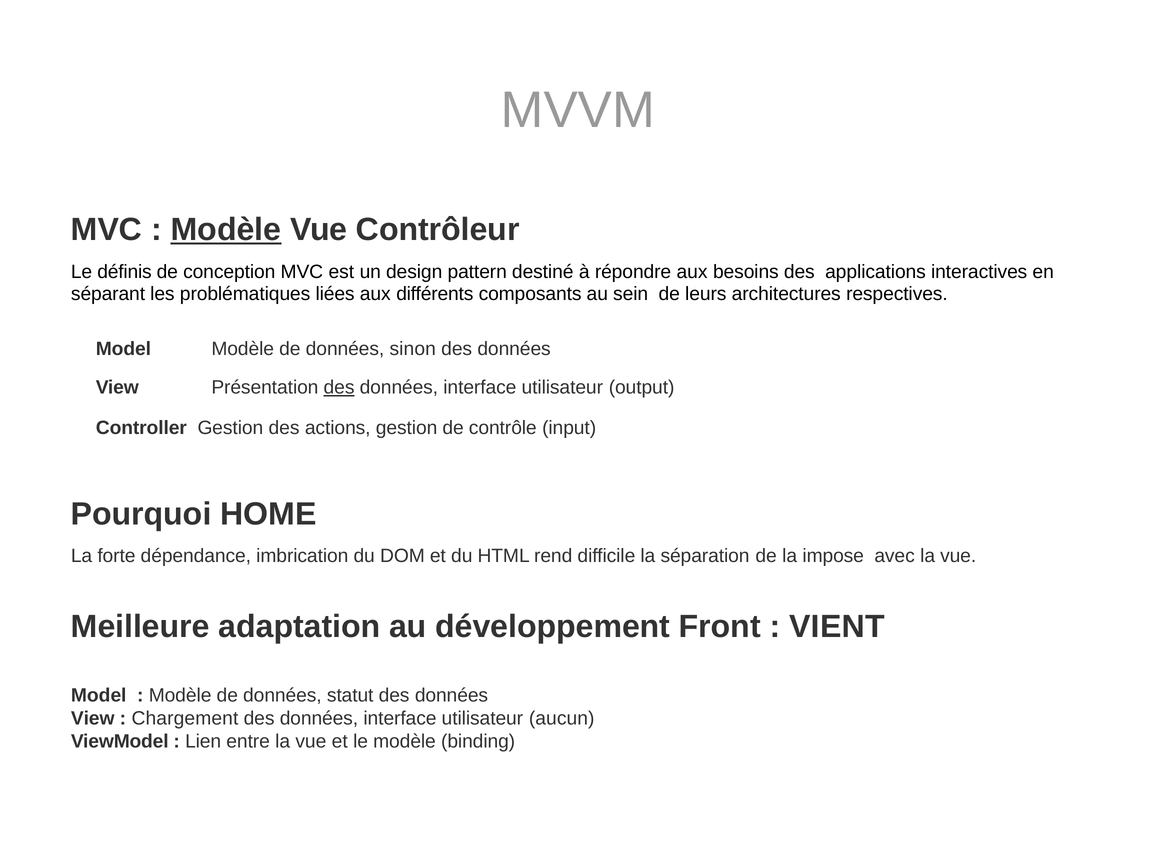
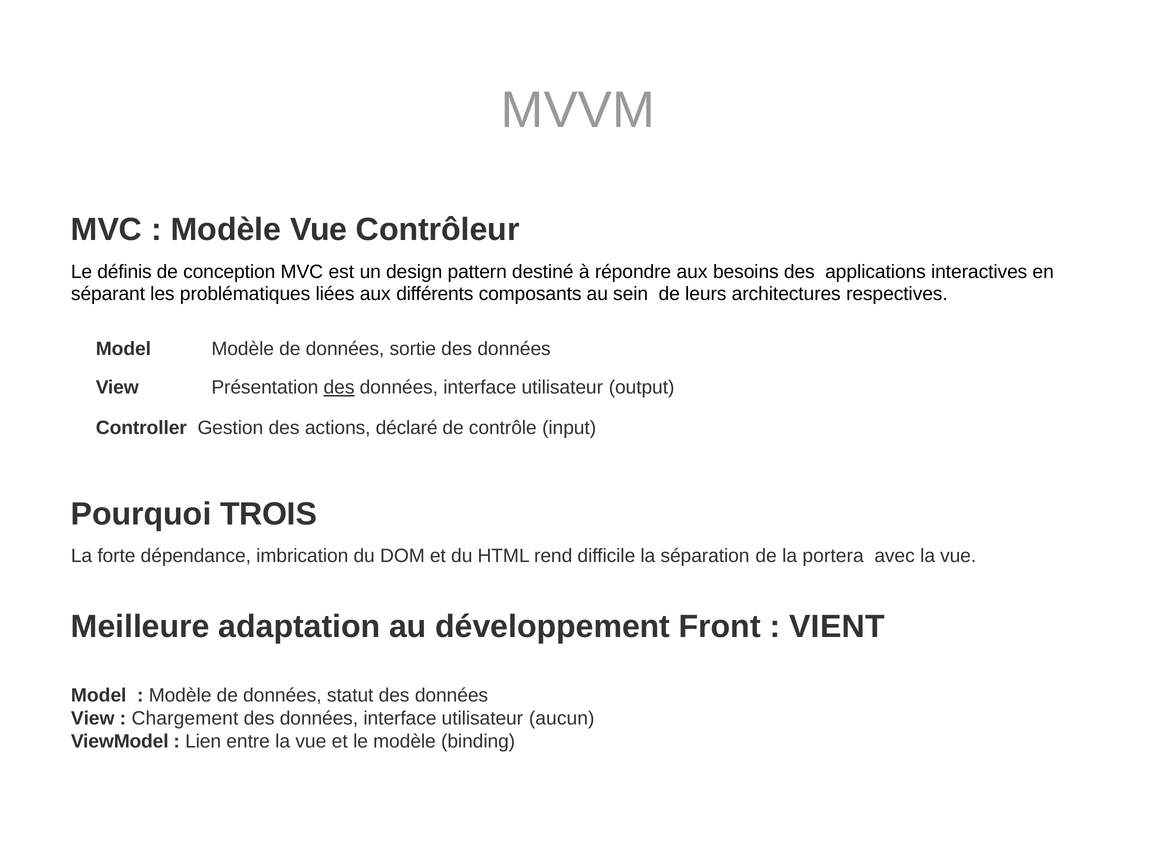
Modèle underline: present -> none (226, 230)
sinon: sinon -> sortie (413, 349)
actions gestion: gestion -> déclaré (407, 428)
HOME: HOME -> TROIS (269, 514)
impose: impose -> portera (833, 556)
